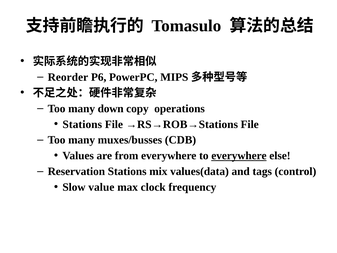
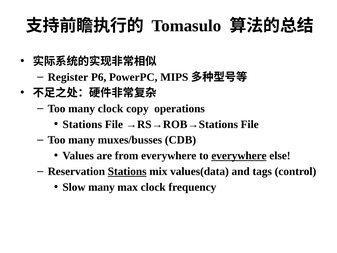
Reorder: Reorder -> Register (68, 77)
many down: down -> clock (111, 108)
Stations underline: none -> present (127, 171)
Slow value: value -> many (101, 187)
